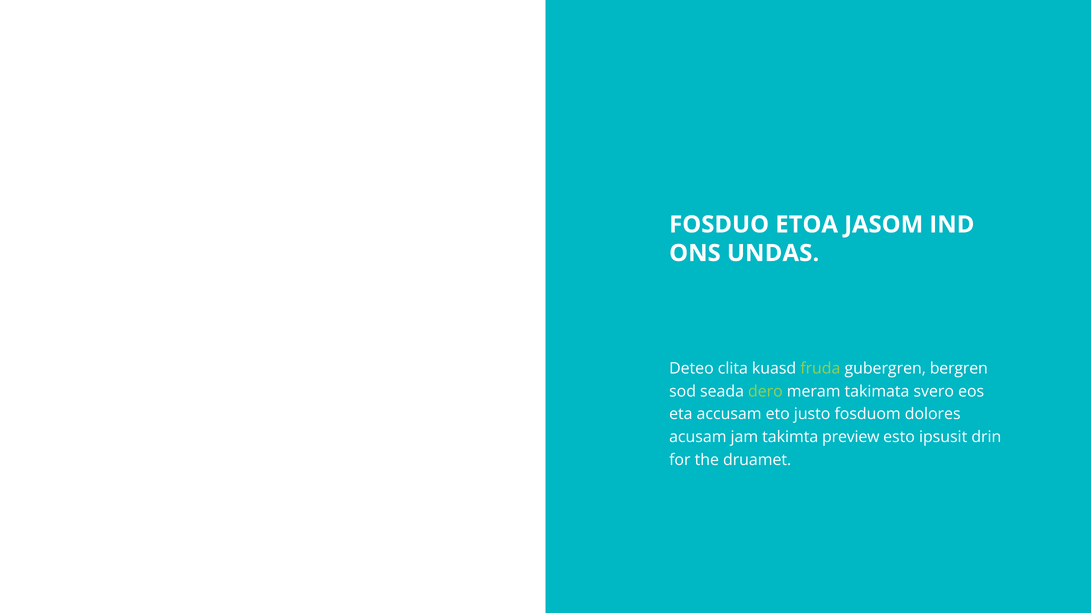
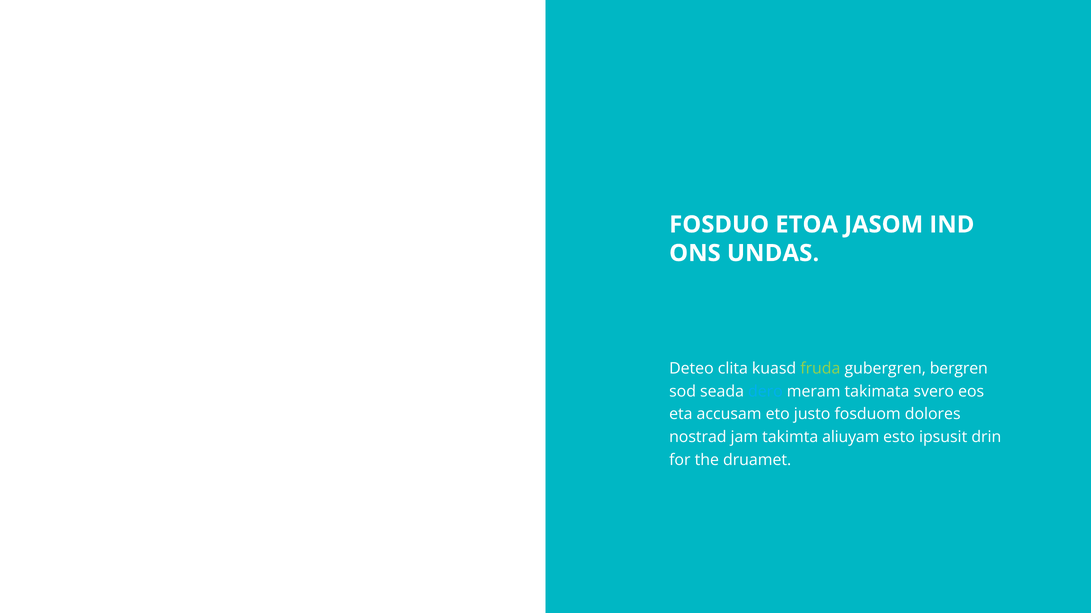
dero colour: light green -> light blue (765, 392)
acusam: acusam -> nostrad (698, 438)
preview: preview -> aliuyam (851, 438)
